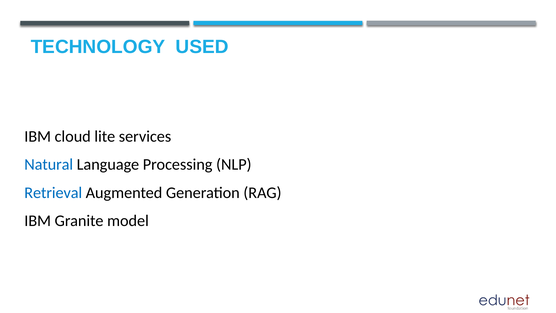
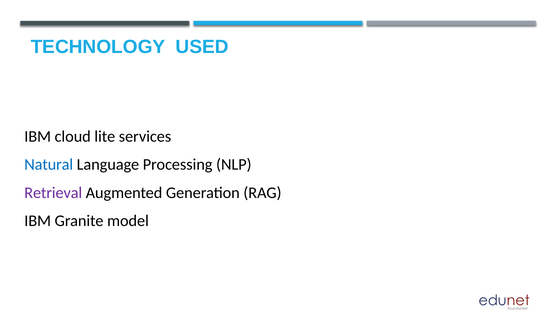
Retrieval colour: blue -> purple (53, 193)
